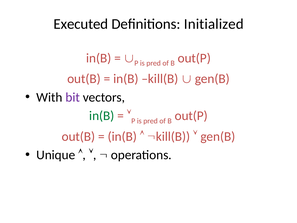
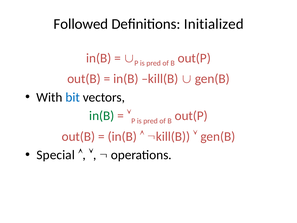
Executed: Executed -> Followed (81, 24)
bit colour: purple -> blue (73, 97)
Unique: Unique -> Special (56, 155)
